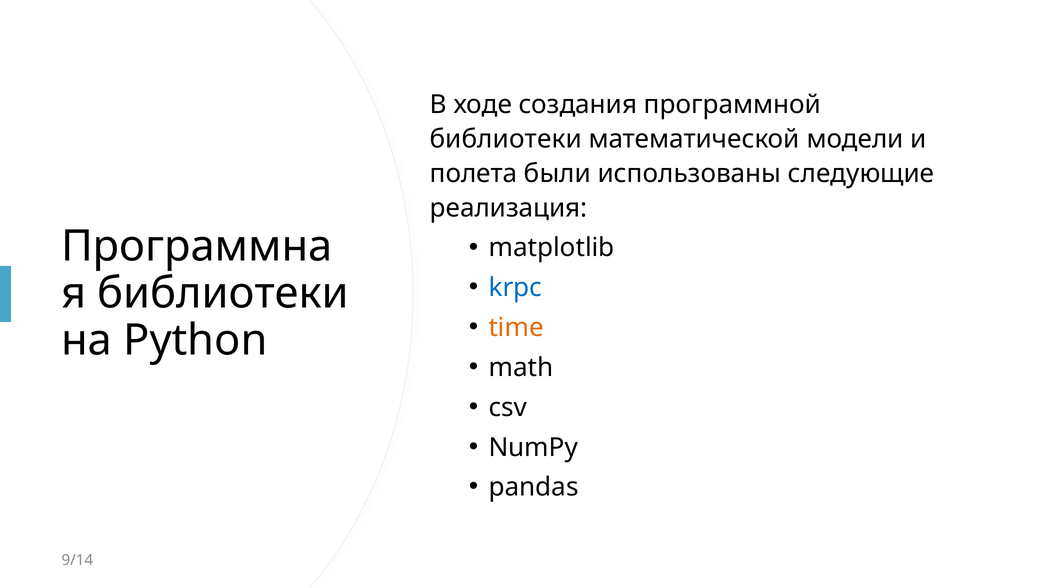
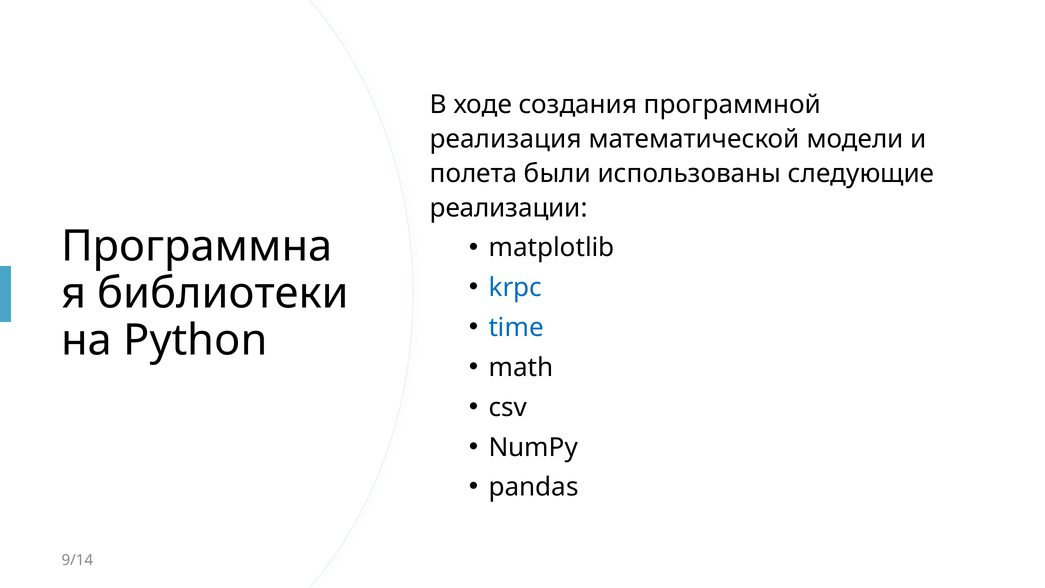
библиотеки: библиотеки -> реализация (506, 139)
реализация: реализация -> реализации (509, 208)
time colour: orange -> blue (516, 328)
